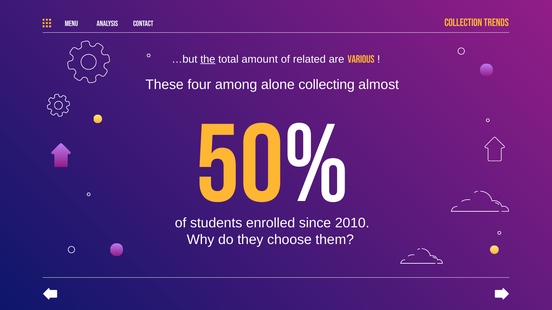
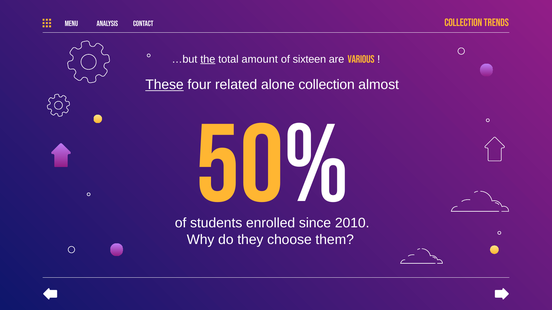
related: related -> sixteen (309, 59)
These underline: none -> present (164, 85)
among: among -> related (236, 85)
alone collecting: collecting -> collection (327, 85)
